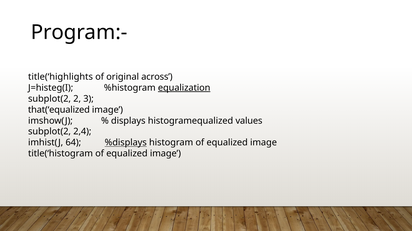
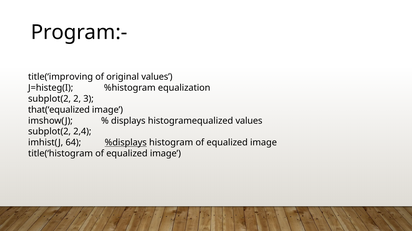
title(‘highlights: title(‘highlights -> title(‘improving (61, 77)
original across: across -> values (157, 77)
equalization underline: present -> none (184, 88)
